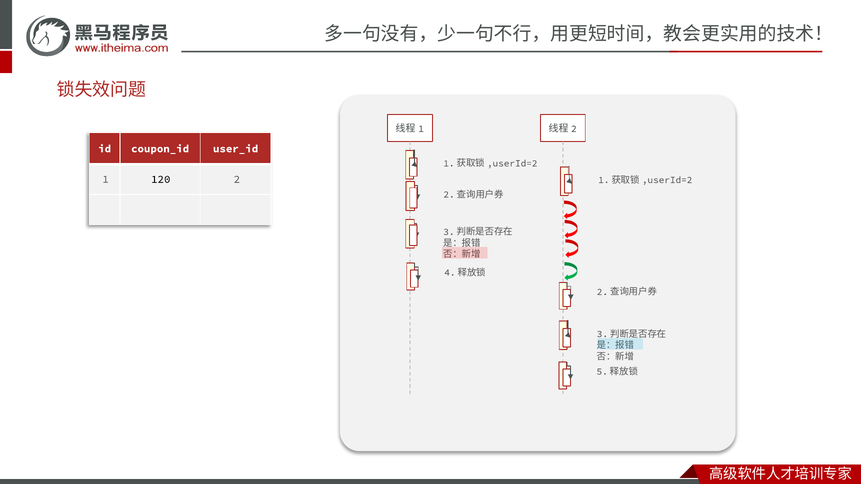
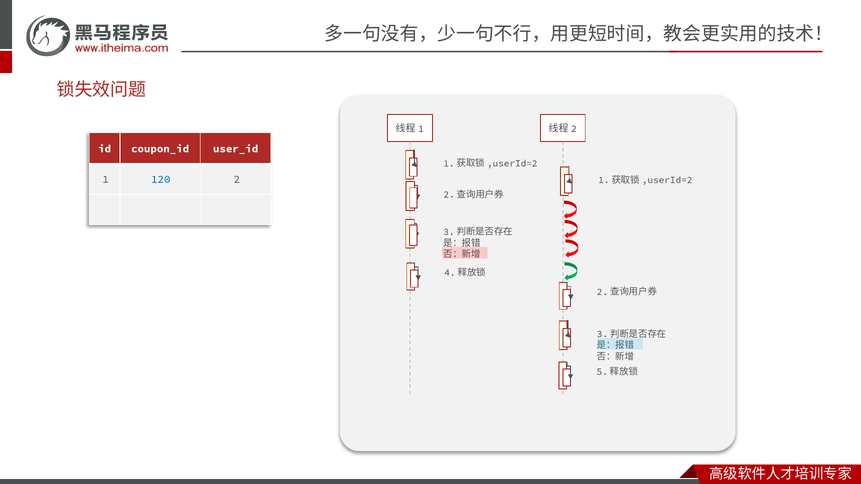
120 colour: black -> blue (161, 179)
